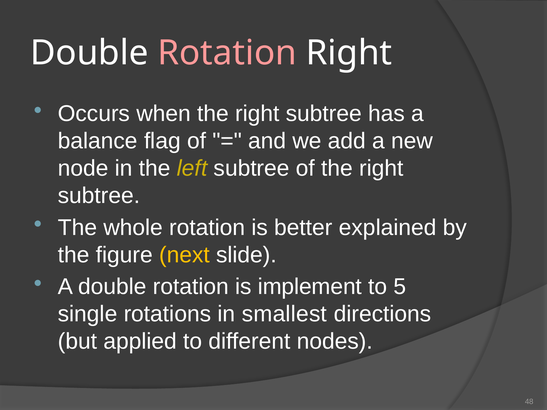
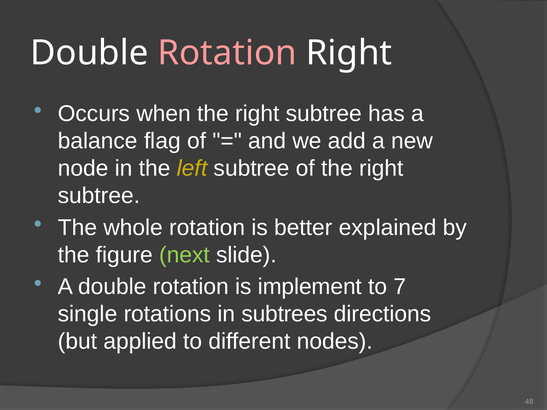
next colour: yellow -> light green (184, 255)
5: 5 -> 7 (400, 287)
smallest: smallest -> subtrees (285, 314)
